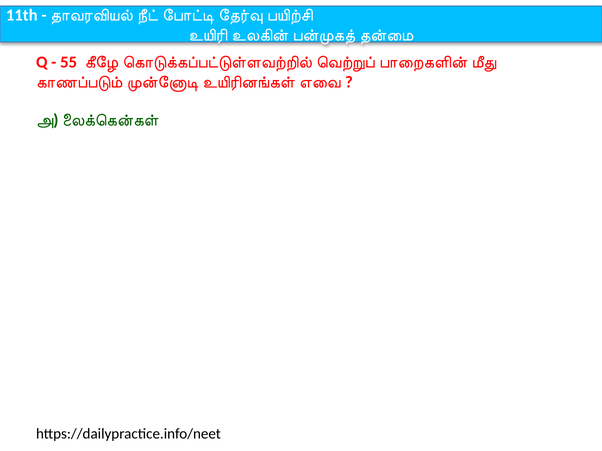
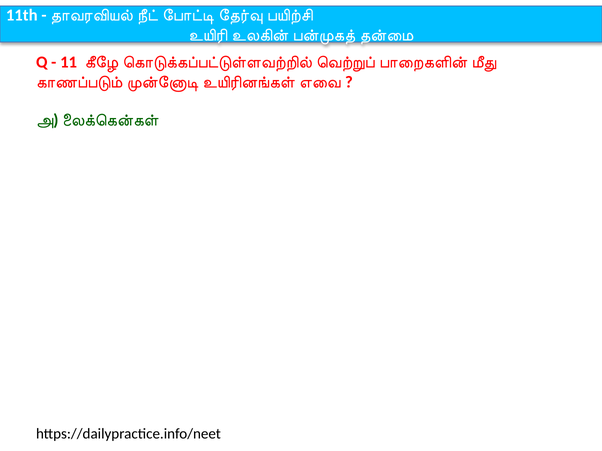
55: 55 -> 11 (69, 62)
